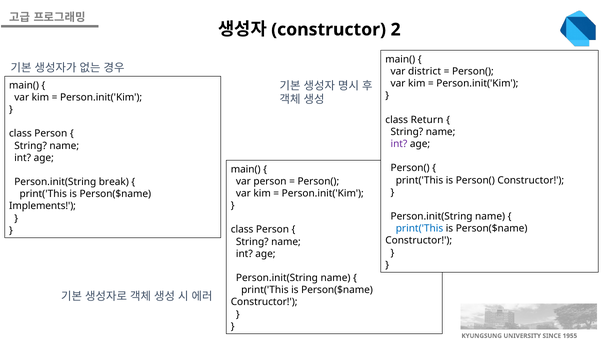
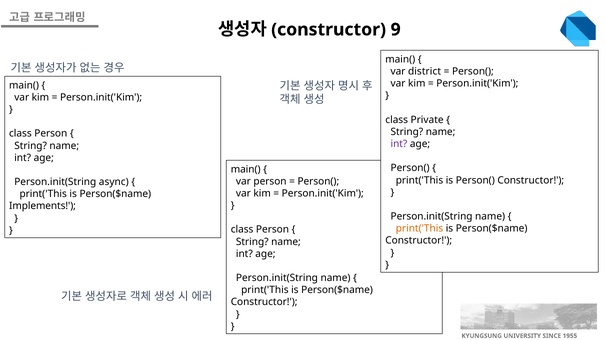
2: 2 -> 9 (396, 30)
Return: Return -> Private (427, 120)
break: break -> async (114, 182)
print('This colour: blue -> orange (420, 229)
